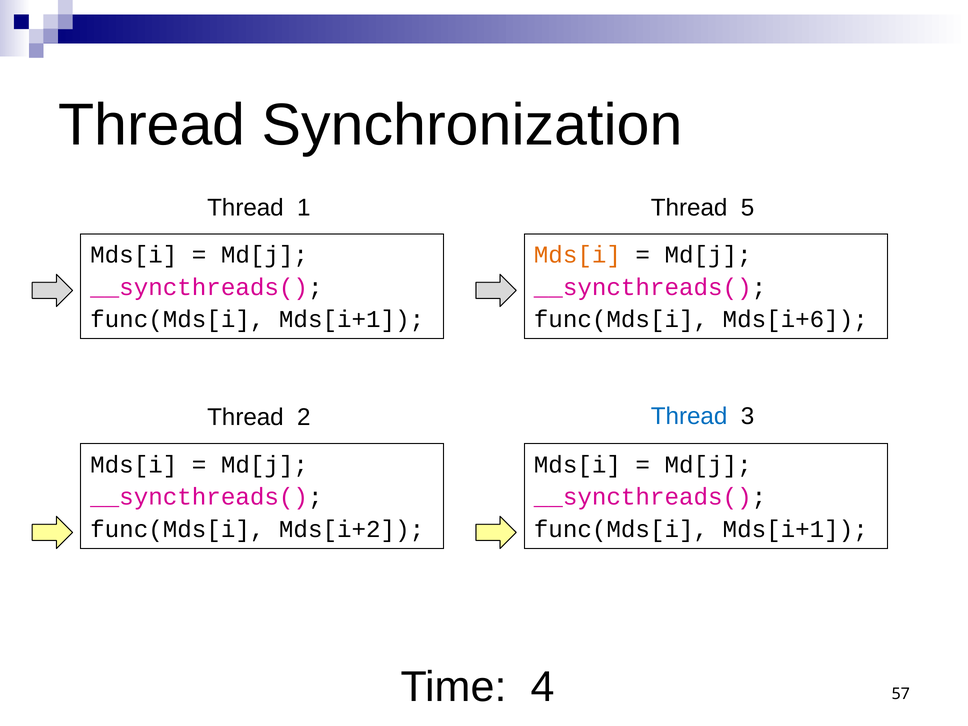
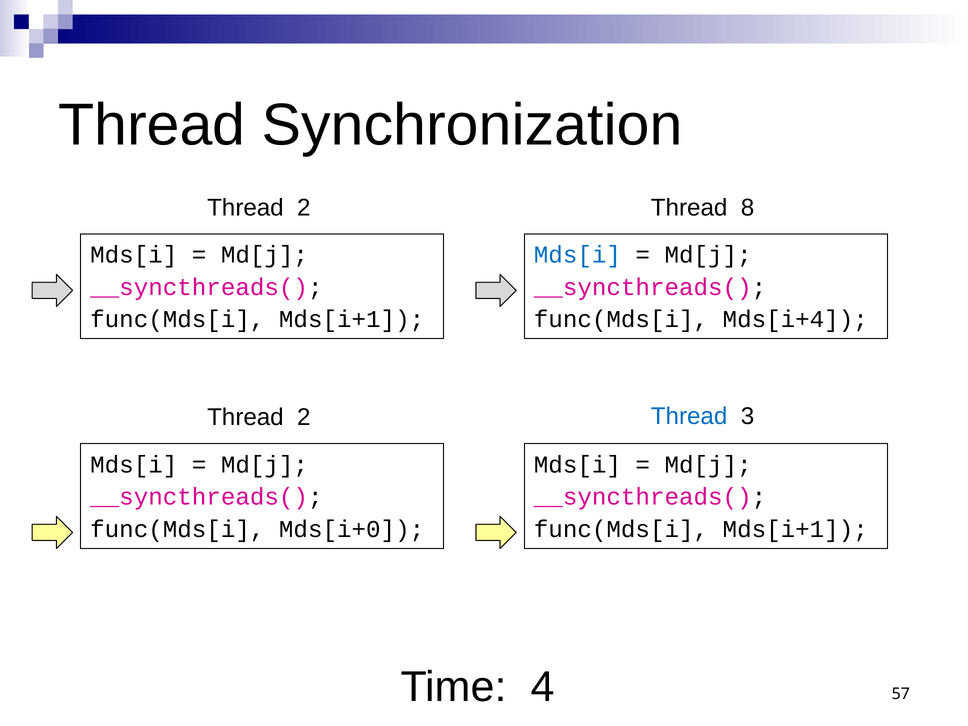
1: 1 -> 2 (304, 208)
5: 5 -> 8 (748, 208)
Mds[i colour: orange -> blue (577, 255)
Mds[i+6: Mds[i+6 -> Mds[i+4 (795, 319)
Mds[i+2: Mds[i+2 -> Mds[i+0 (352, 529)
